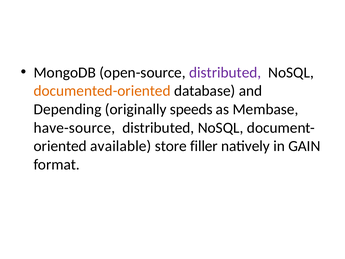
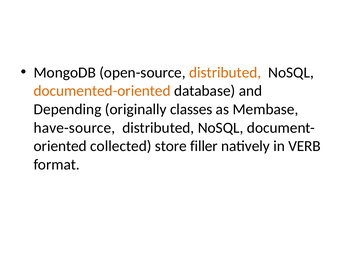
distributed colour: purple -> orange (225, 72)
speeds: speeds -> classes (191, 109)
available: available -> collected (121, 146)
GAIN: GAIN -> VERB (304, 146)
